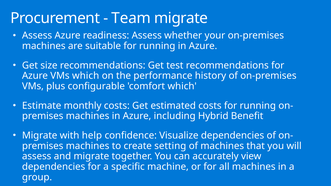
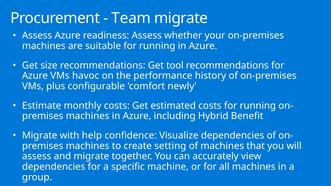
test: test -> tool (175, 65)
VMs which: which -> havoc (86, 76)
comfort which: which -> newly (182, 86)
